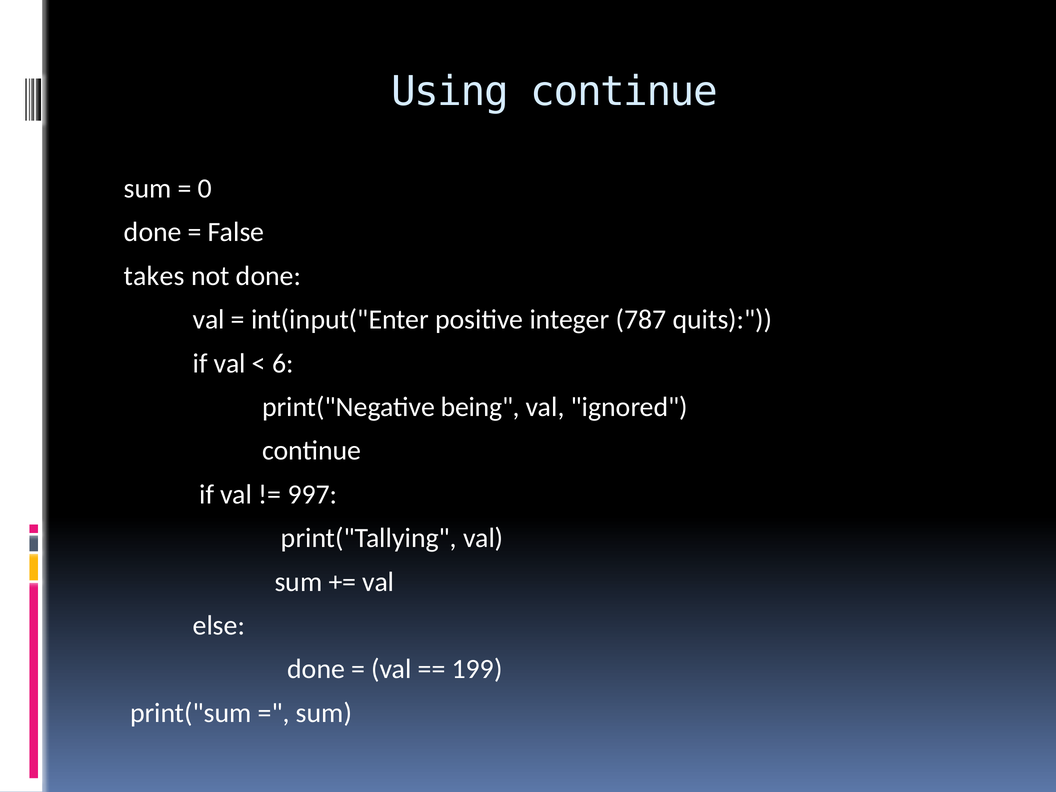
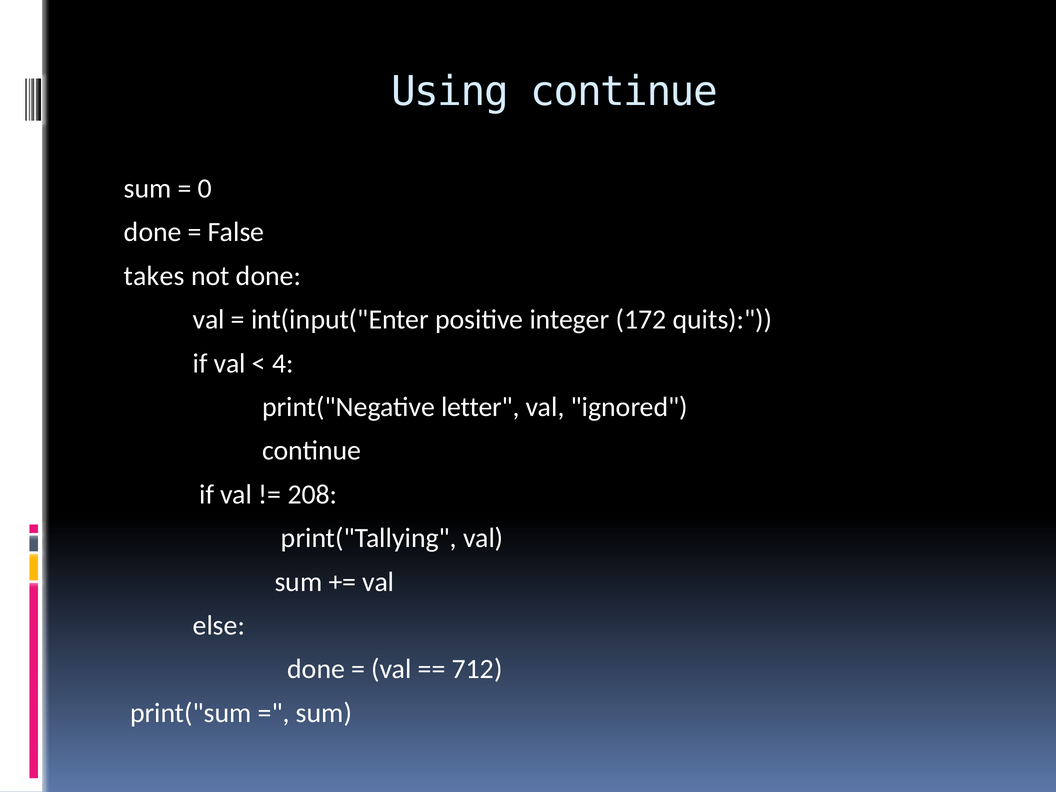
787: 787 -> 172 (641, 320)
6: 6 -> 4 (283, 363)
being: being -> letter (480, 407)
997: 997 -> 208 (312, 494)
199: 199 -> 712 (477, 669)
